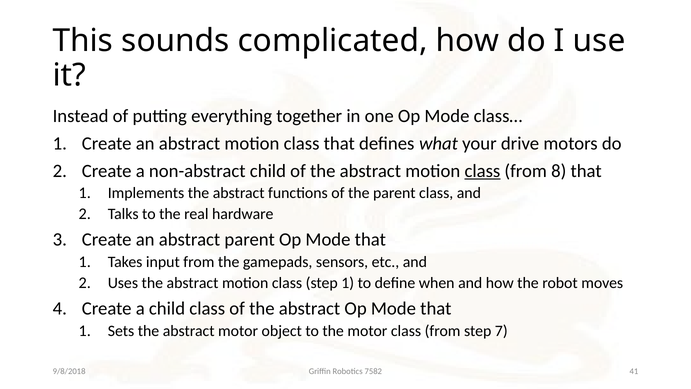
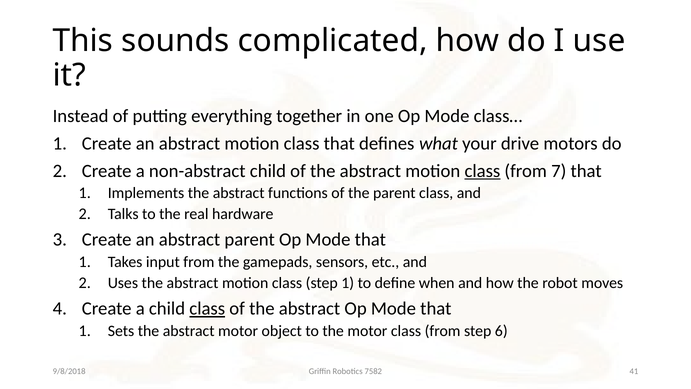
8: 8 -> 7 (559, 171)
class underline: none -> present (207, 308)
7: 7 -> 6 (501, 331)
